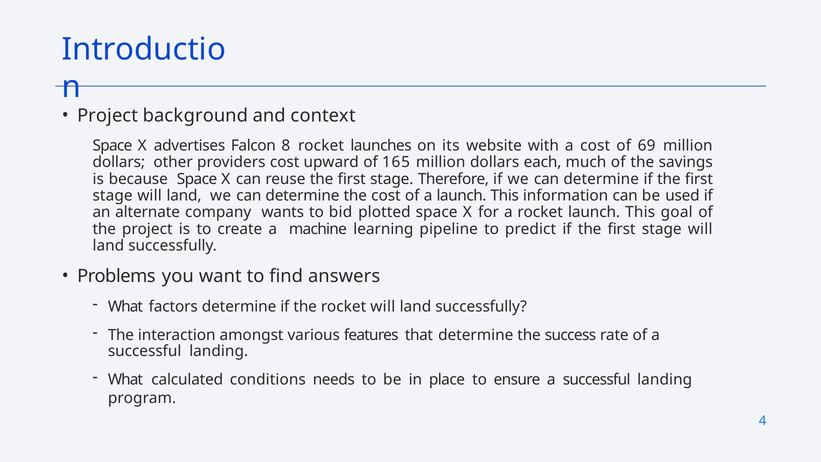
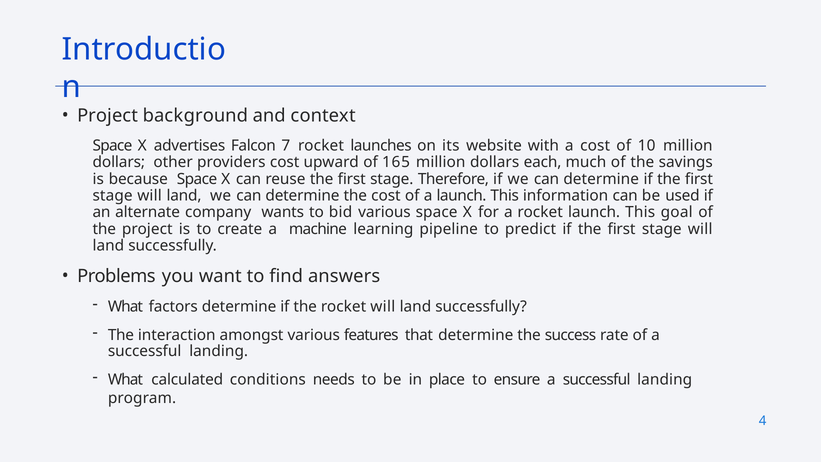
8: 8 -> 7 (286, 146)
69: 69 -> 10 (647, 146)
bid plotted: plotted -> various (384, 212)
